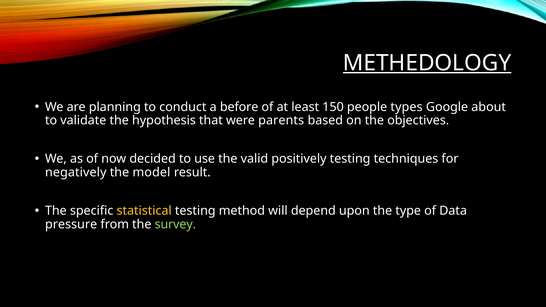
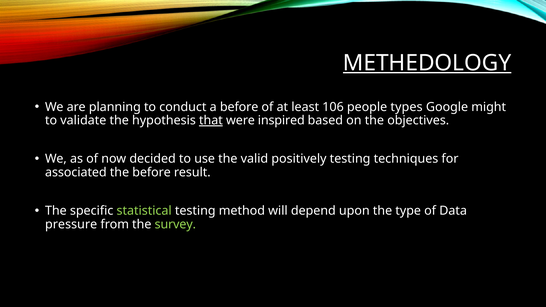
150: 150 -> 106 (333, 107)
about: about -> might (489, 107)
that underline: none -> present (211, 121)
parents: parents -> inspired (281, 121)
negatively: negatively -> associated (76, 172)
the model: model -> before (152, 172)
statistical colour: yellow -> light green (144, 211)
